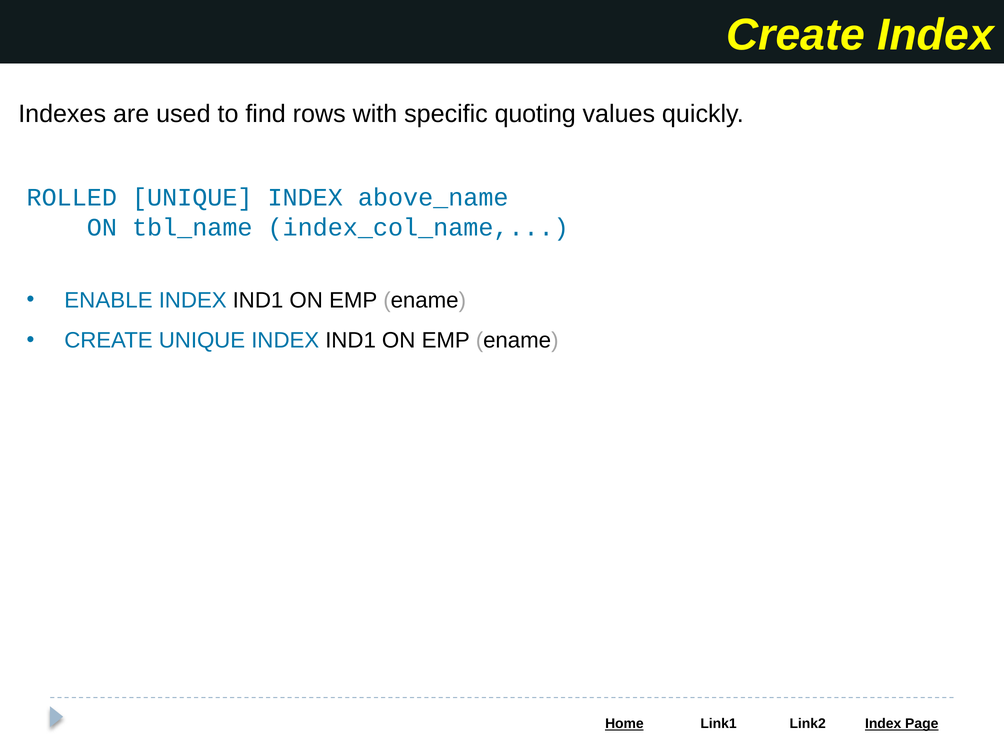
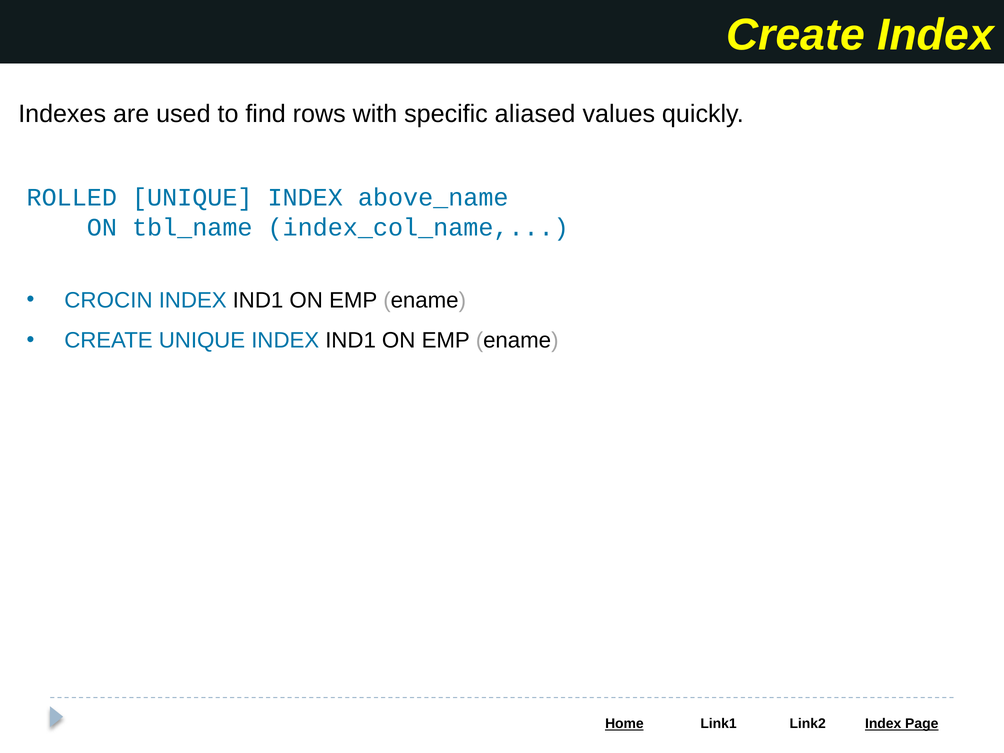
quoting: quoting -> aliased (535, 114)
ENABLE: ENABLE -> CROCIN (108, 300)
